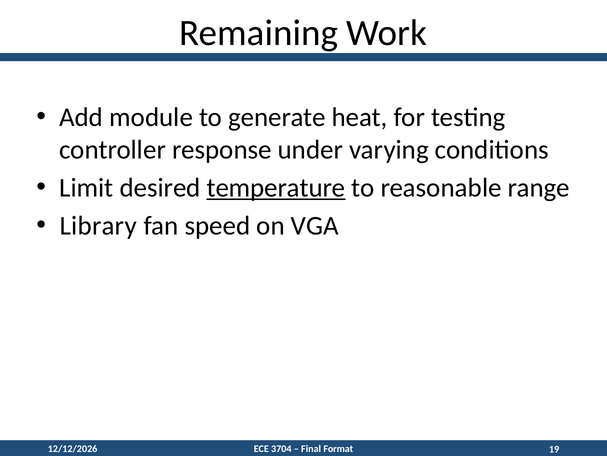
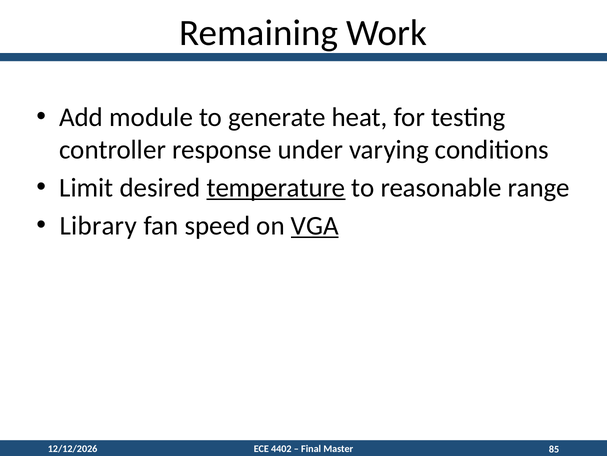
VGA underline: none -> present (315, 225)
19: 19 -> 85 (554, 449)
3704: 3704 -> 4402 (281, 448)
Format: Format -> Master (338, 448)
